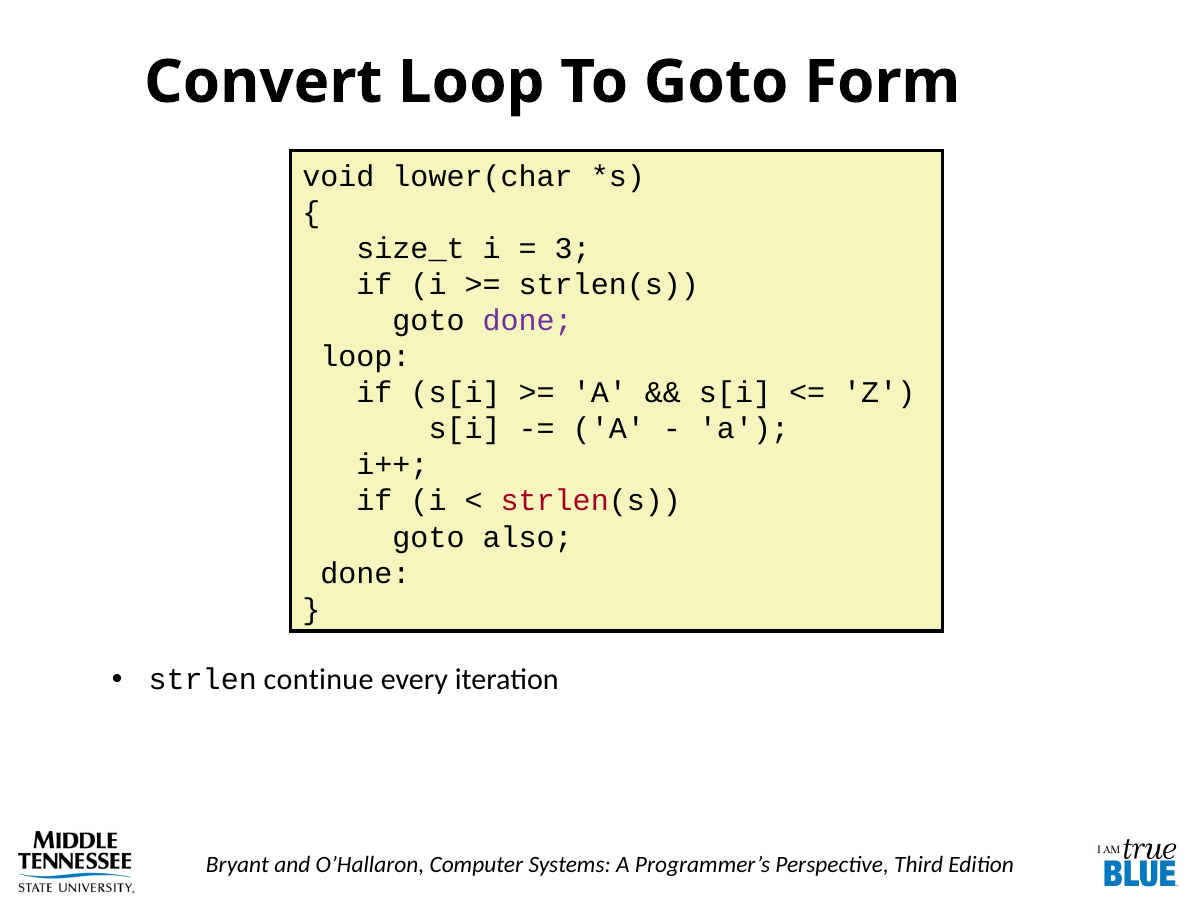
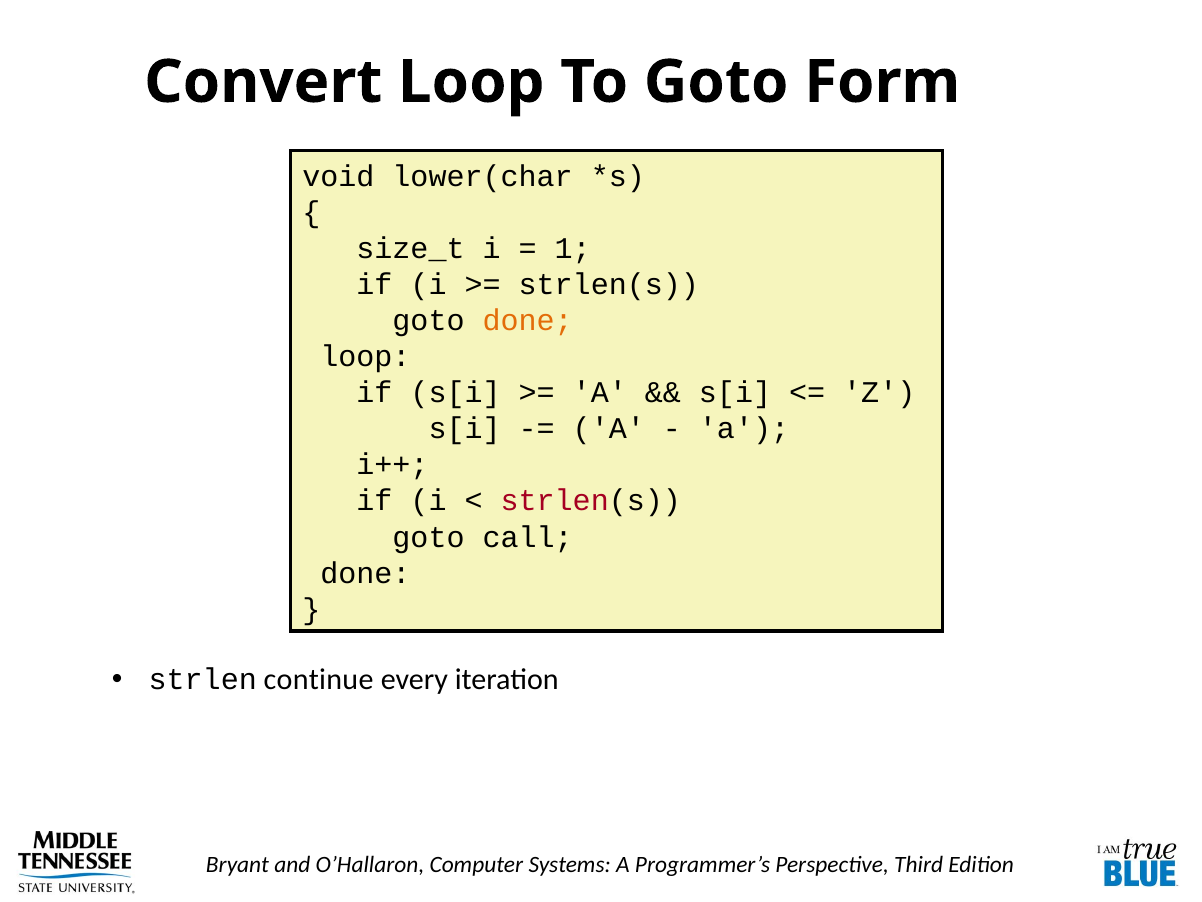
3: 3 -> 1 (573, 248)
done colour: purple -> orange (528, 320)
also: also -> call (528, 537)
